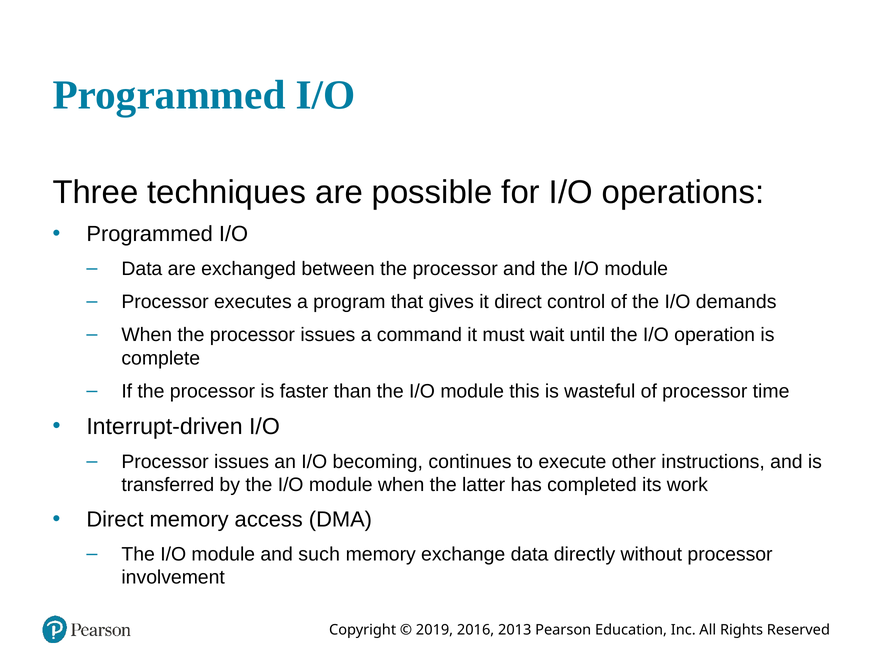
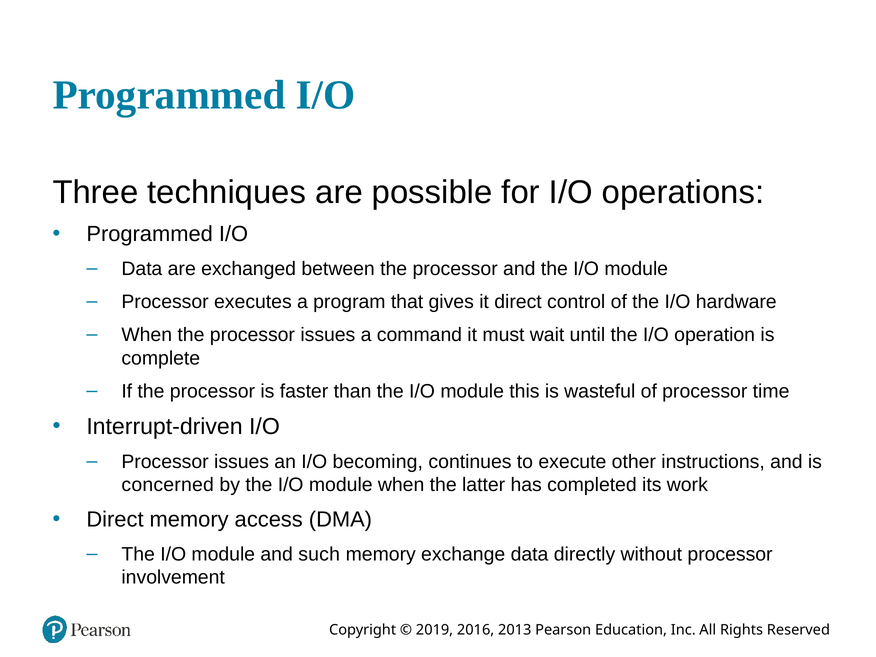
demands: demands -> hardware (736, 302)
transferred: transferred -> concerned (168, 485)
